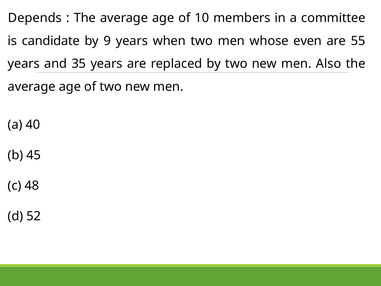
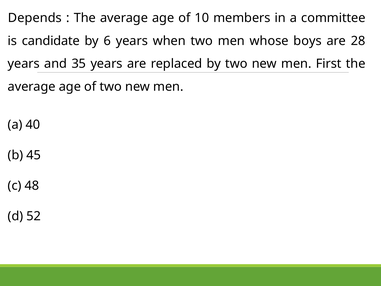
9: 9 -> 6 (107, 41)
even: even -> boys (308, 41)
55: 55 -> 28 (358, 41)
Also: Also -> First (329, 64)
